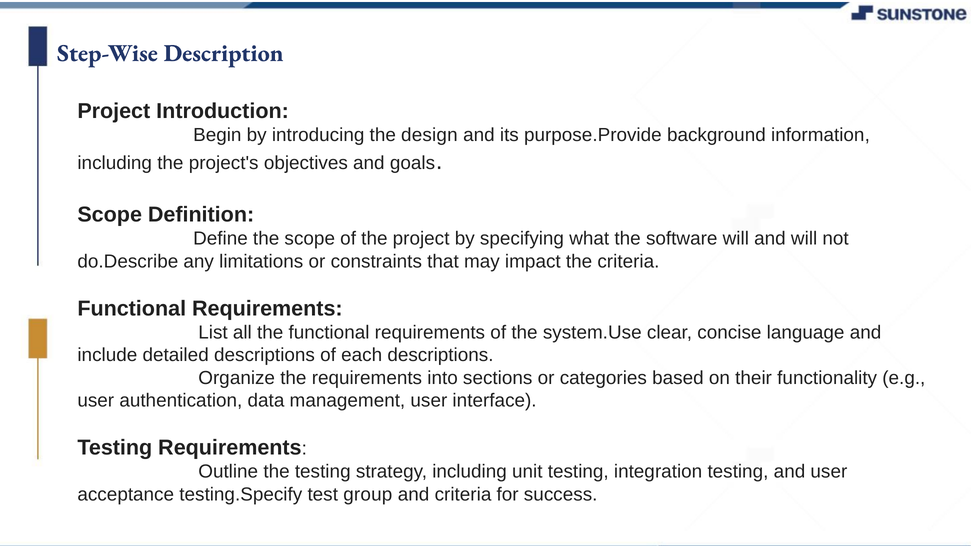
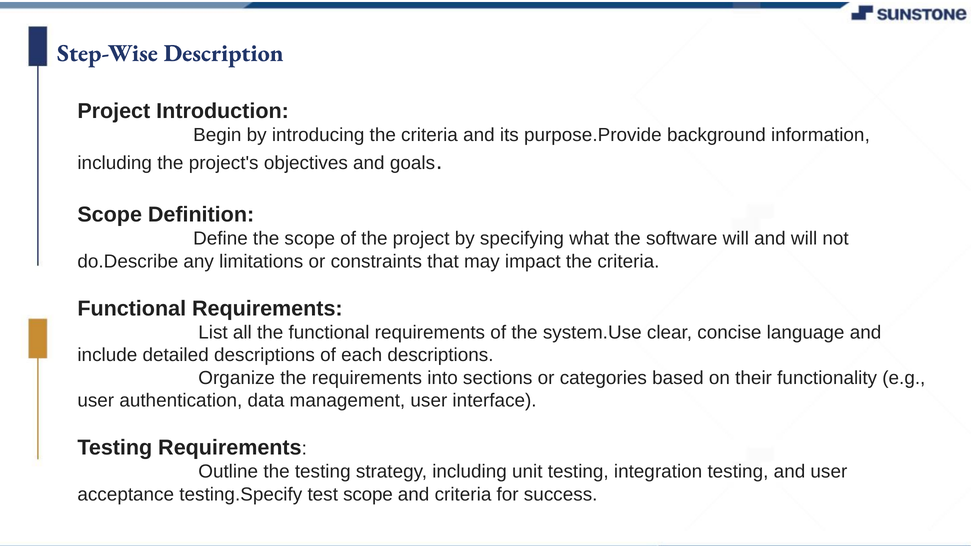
introducing the design: design -> criteria (429, 135)
test group: group -> scope (368, 495)
